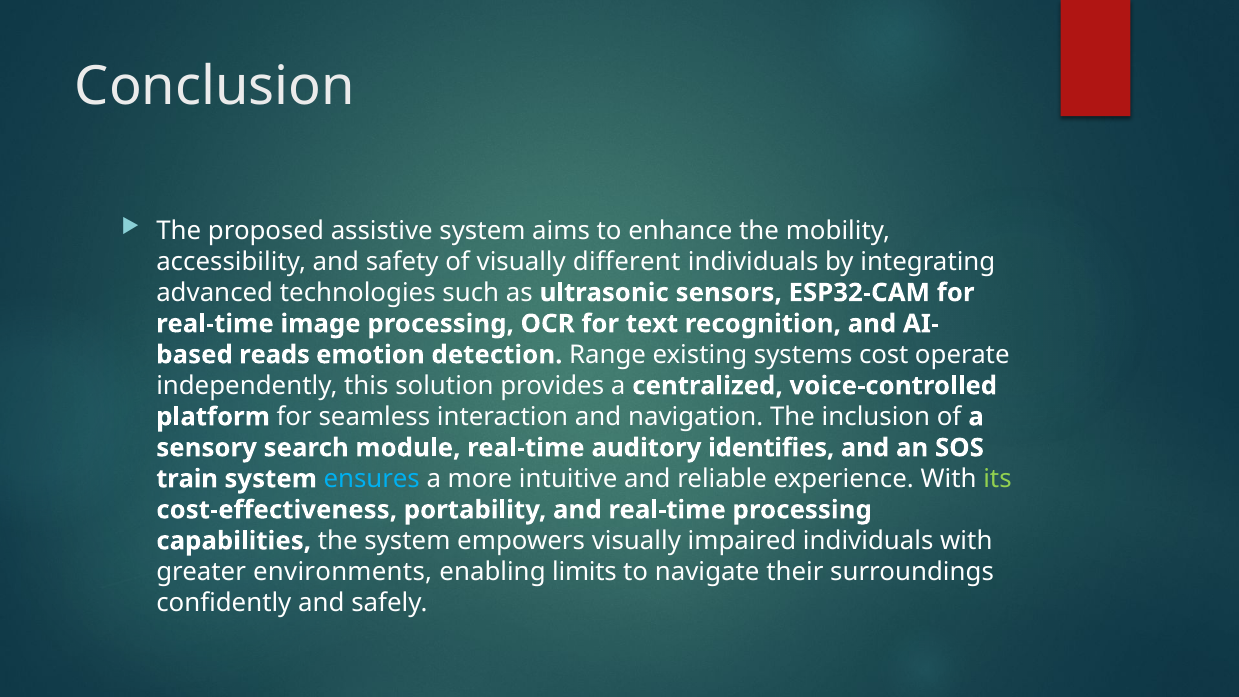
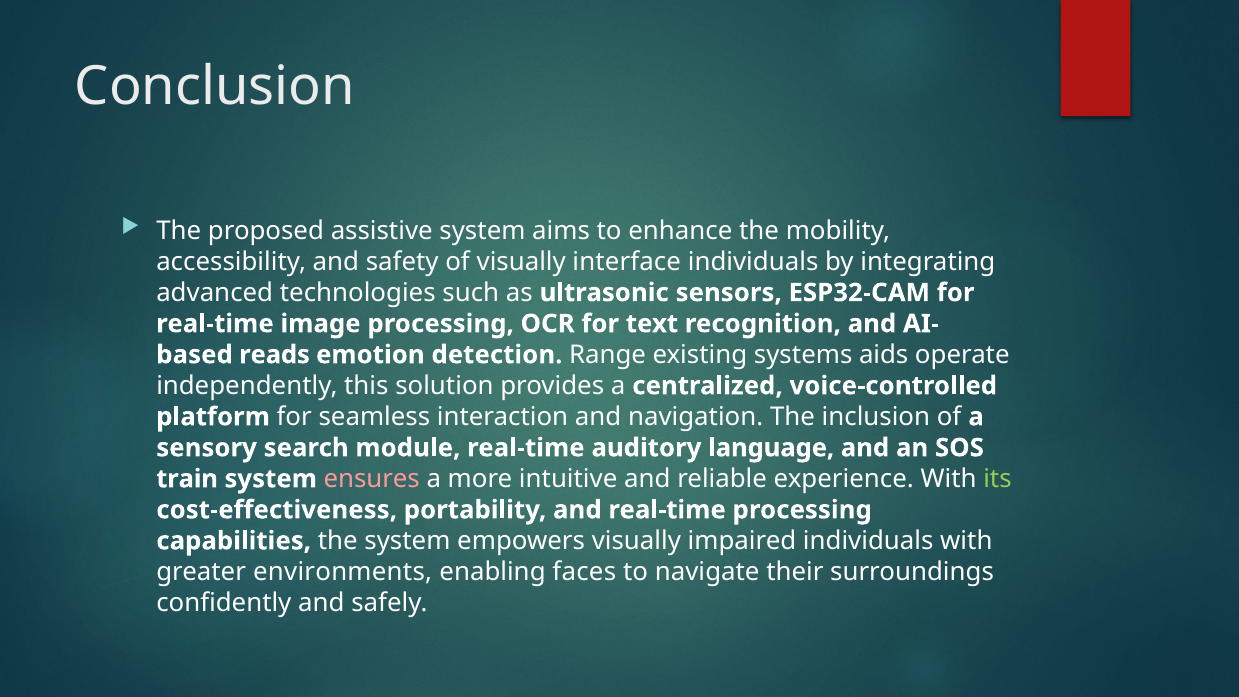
different: different -> interface (627, 262)
cost: cost -> aids (884, 355)
identifies: identifies -> language (771, 448)
ensures colour: light blue -> pink (372, 479)
limits: limits -> faces (584, 572)
